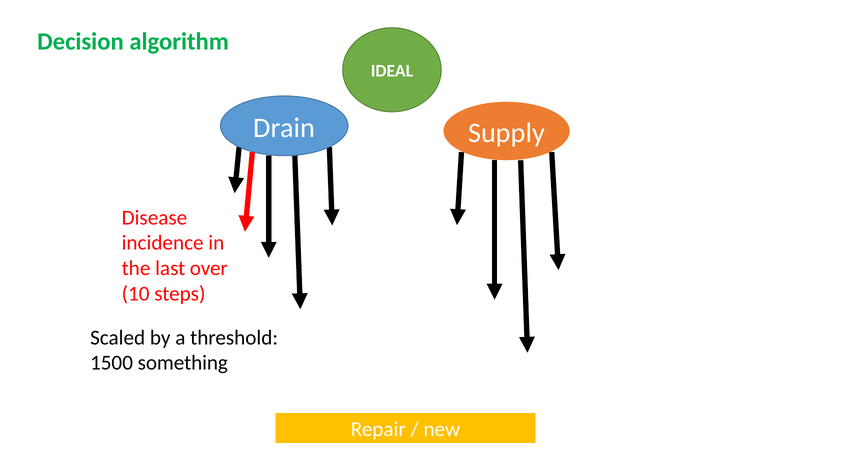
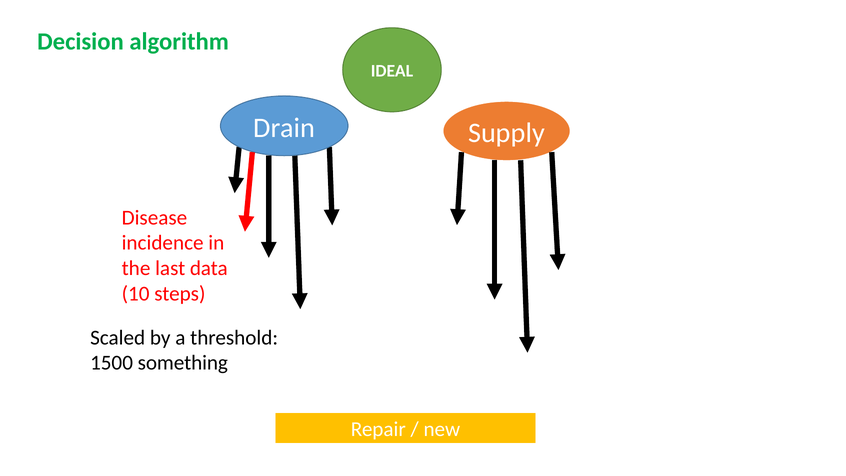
over: over -> data (209, 268)
